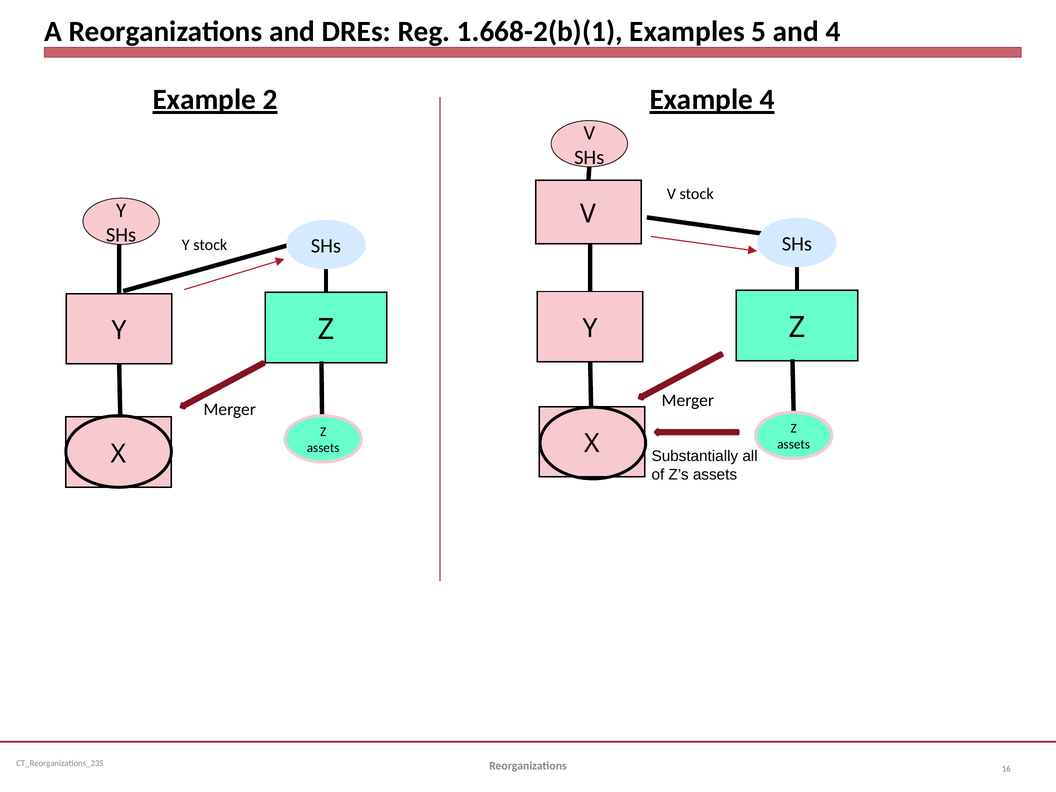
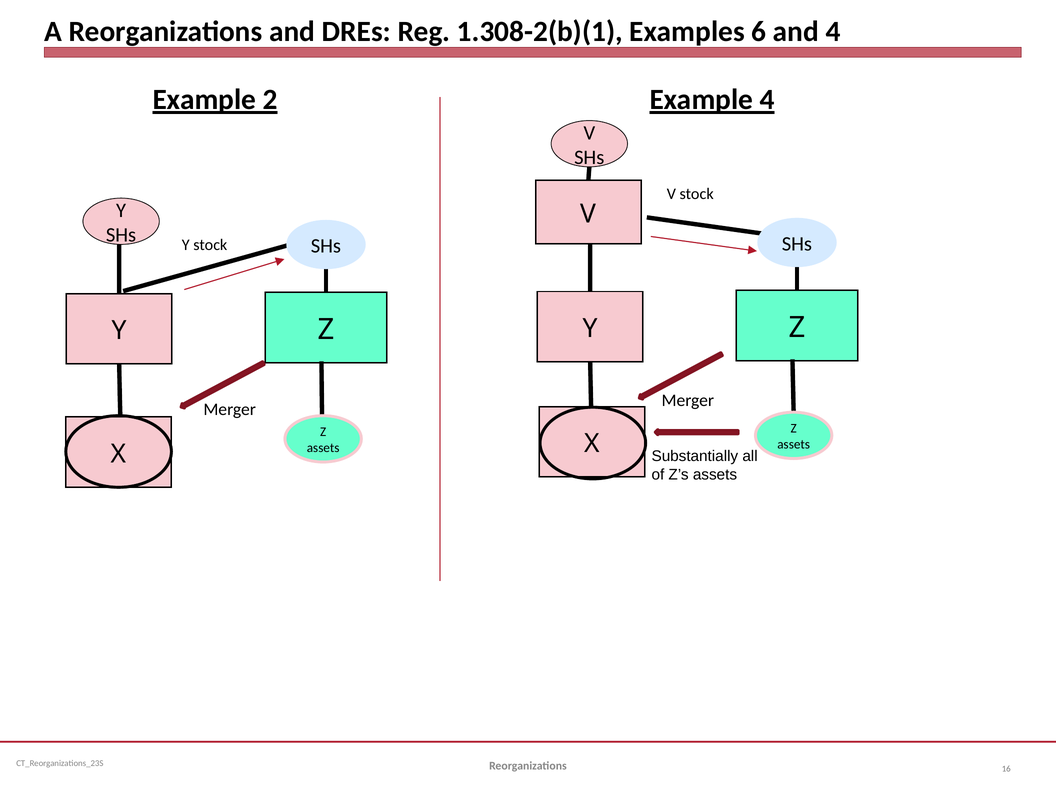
1.668-2(b)(1: 1.668-2(b)(1 -> 1.308-2(b)(1 (540, 31)
5: 5 -> 6 (759, 31)
